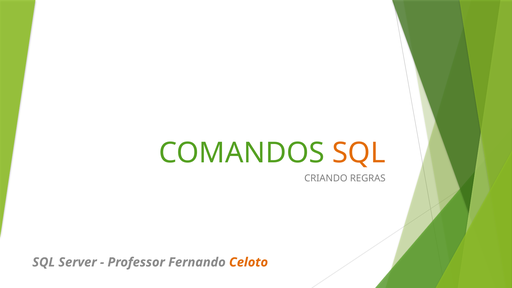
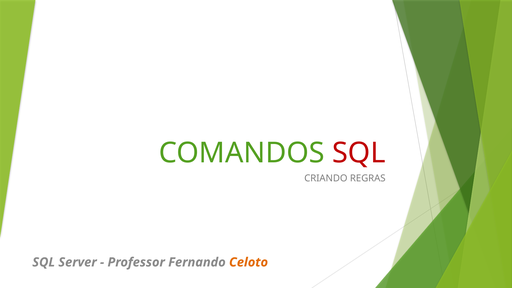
SQL colour: orange -> red (359, 153)
